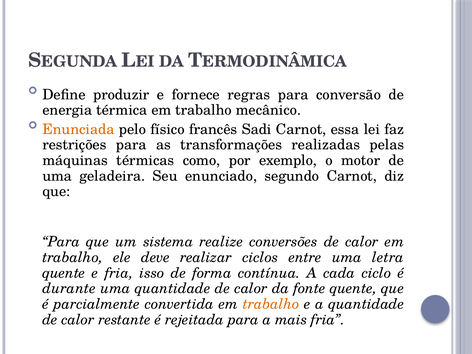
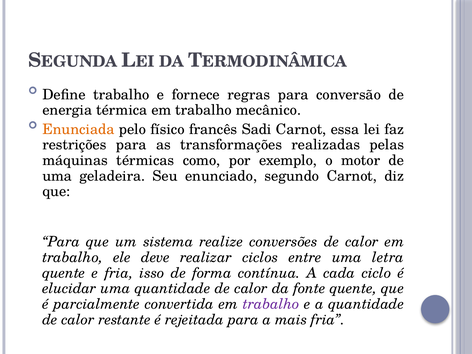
Define produzir: produzir -> trabalho (121, 95)
durante: durante -> elucidar (69, 289)
trabalho colour: orange -> purple (271, 304)
